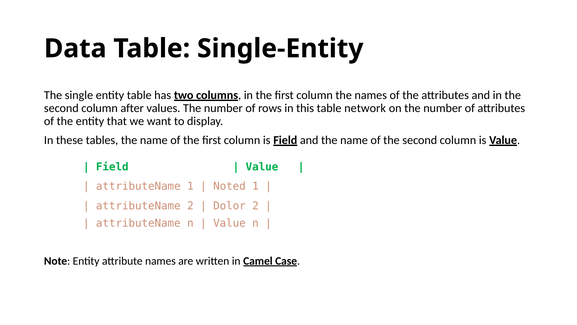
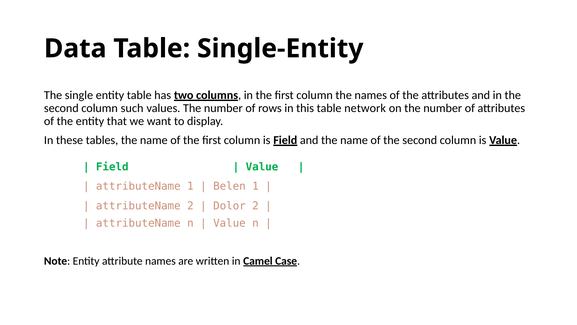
after: after -> such (132, 108)
Noted: Noted -> Belen (229, 186)
